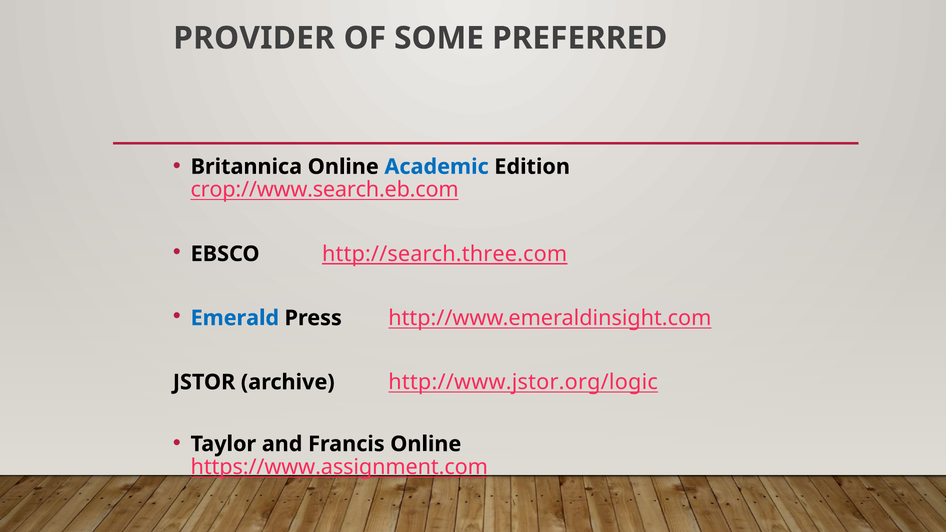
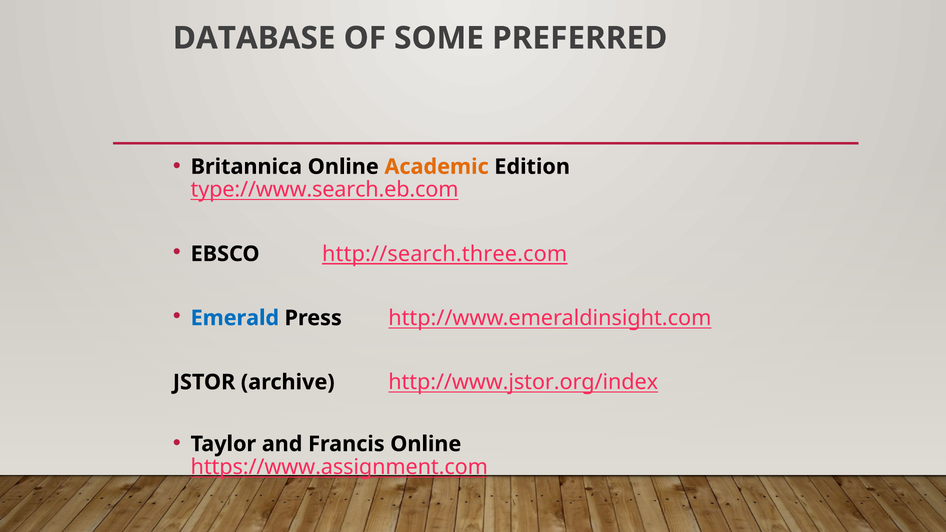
PROVIDER: PROVIDER -> DATABASE (254, 38)
Academic colour: blue -> orange (437, 167)
crop://www.search.eb.com: crop://www.search.eb.com -> type://www.search.eb.com (325, 190)
http://www.jstor.org/logic: http://www.jstor.org/logic -> http://www.jstor.org/index (523, 382)
